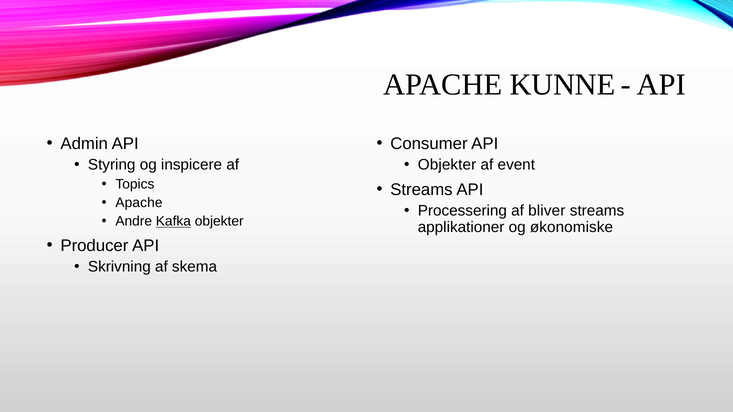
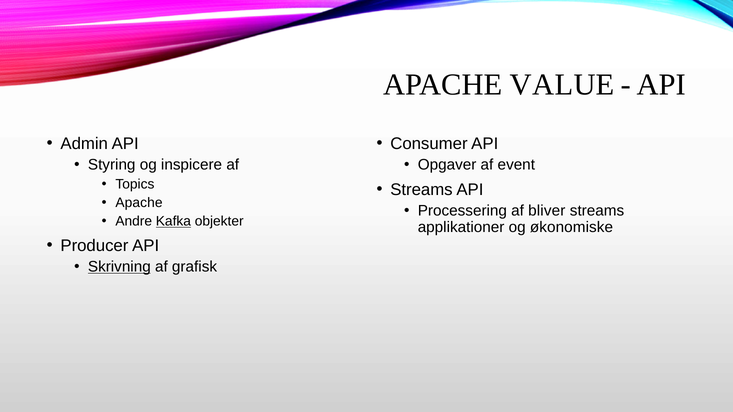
KUNNE: KUNNE -> VALUE (562, 85)
Objekter: Objekter -> Opgaver (447, 165)
Skrivning underline: none -> present (119, 267)
skema: skema -> grafisk (195, 267)
